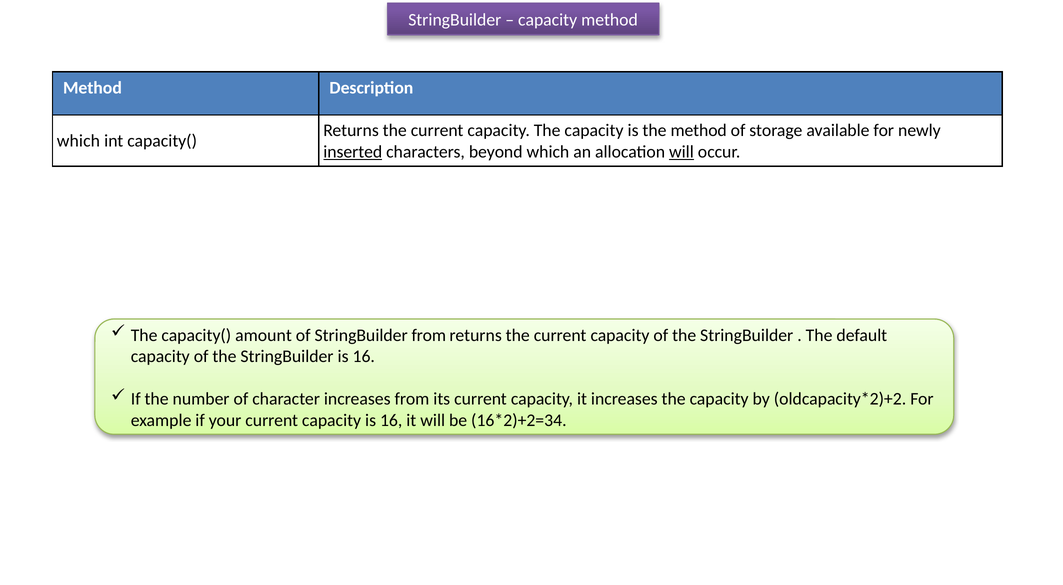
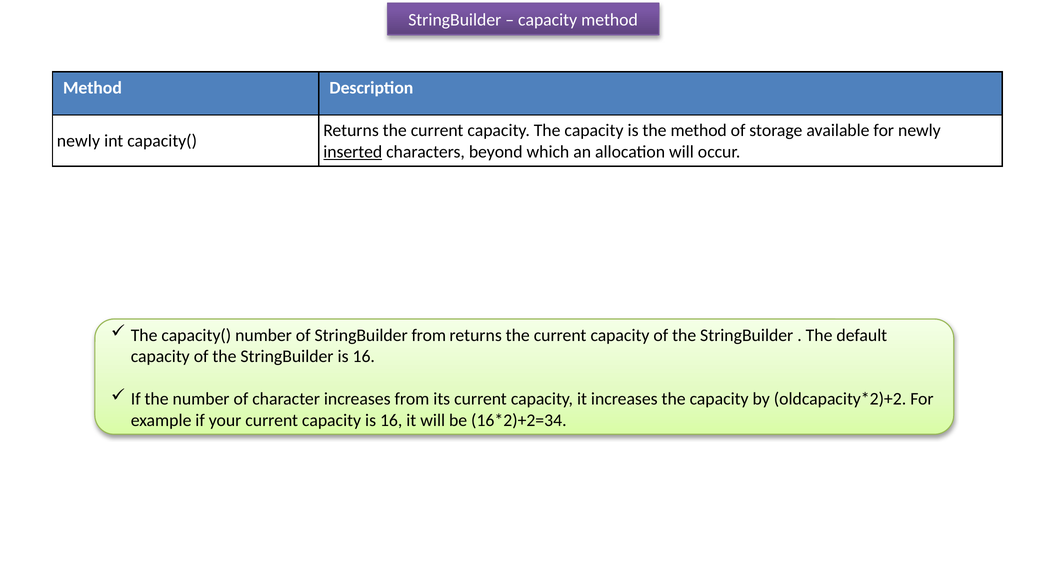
which: which -> newly (78, 141)
will underline: present -> none (681, 152)
capacity( amount: amount -> number (264, 335)
